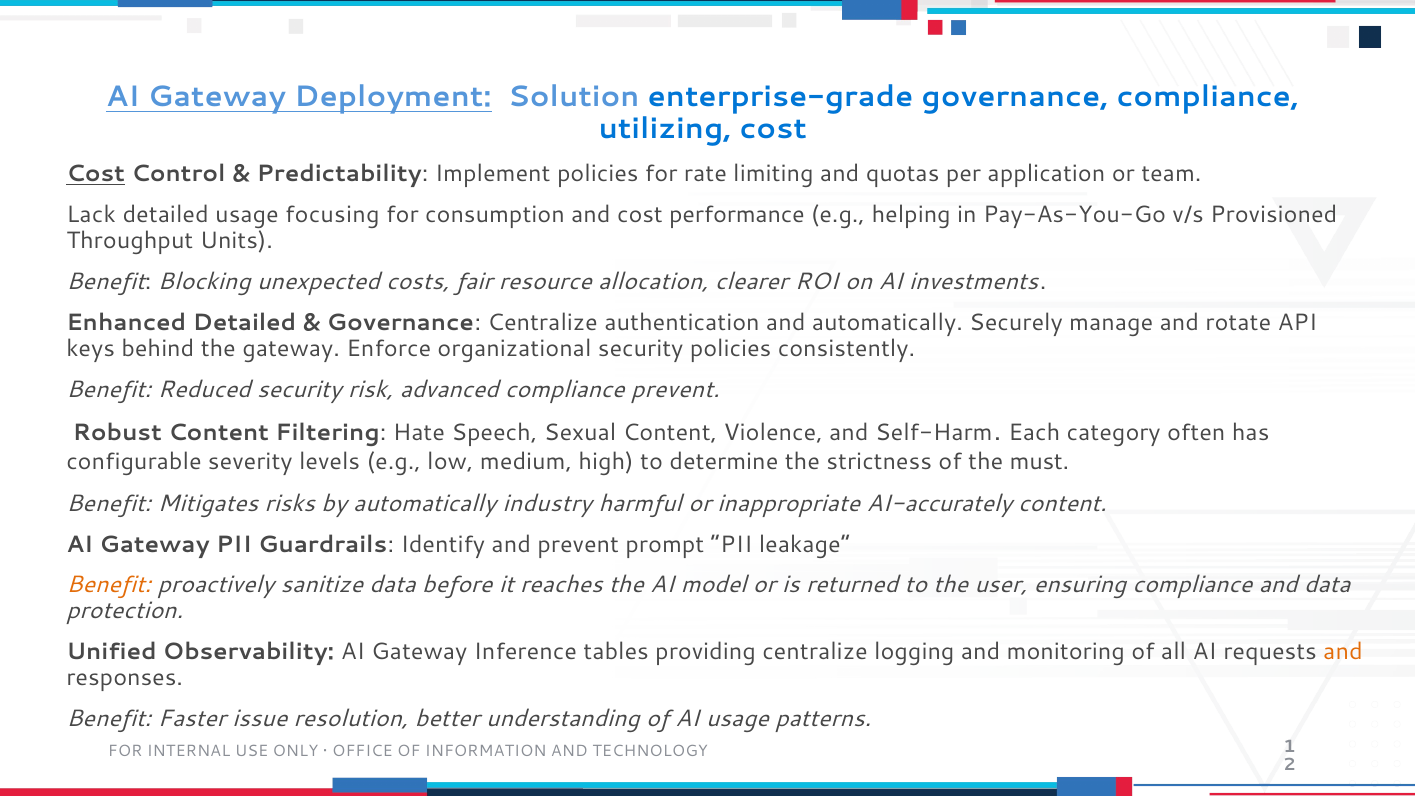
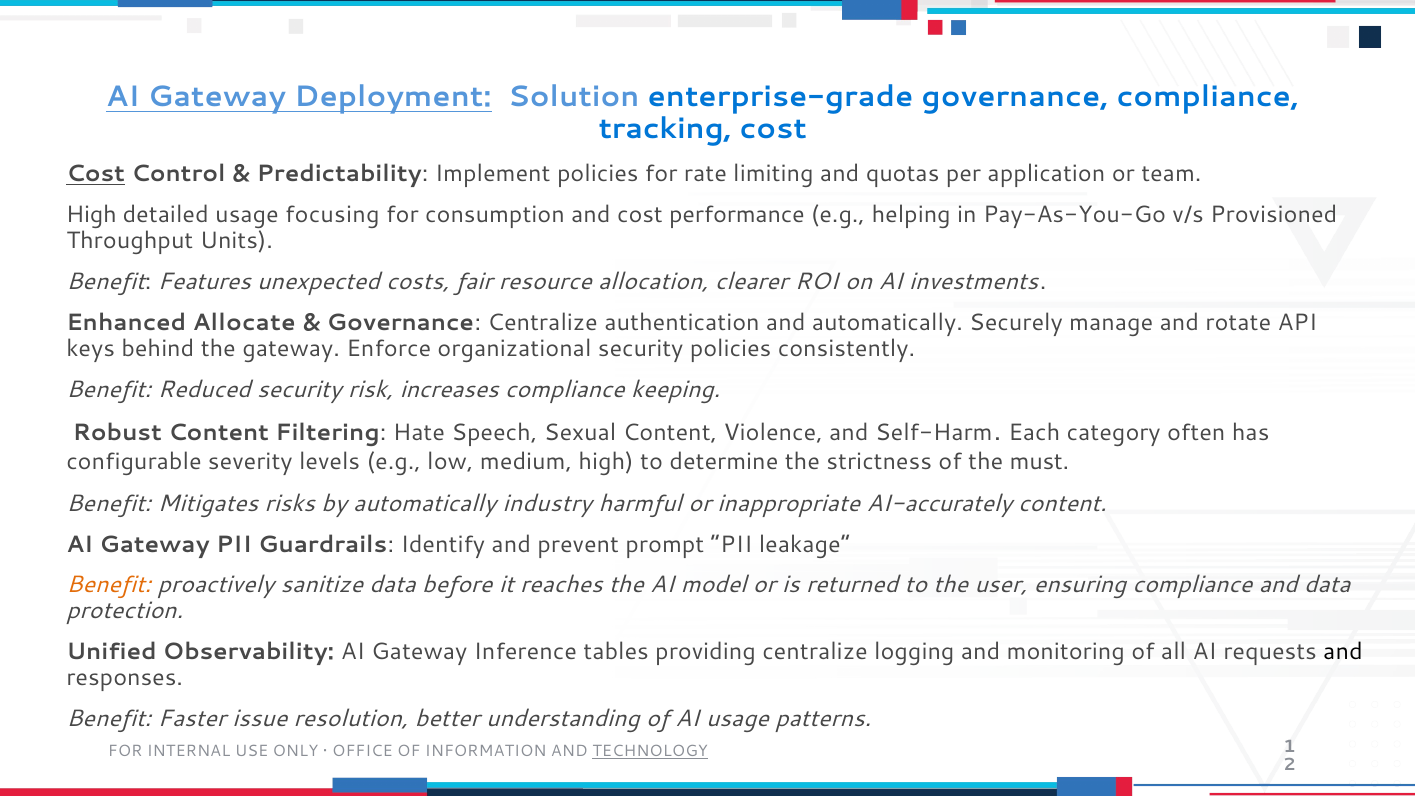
utilizing: utilizing -> tracking (665, 129)
Lack: Lack -> High (91, 215)
Blocking: Blocking -> Features (204, 282)
Enhanced Detailed: Detailed -> Allocate (244, 323)
advanced: advanced -> increases (449, 389)
compliance prevent: prevent -> keeping (676, 389)
and colour: orange -> black (1343, 652)
TECHNOLOGY underline: none -> present (650, 752)
